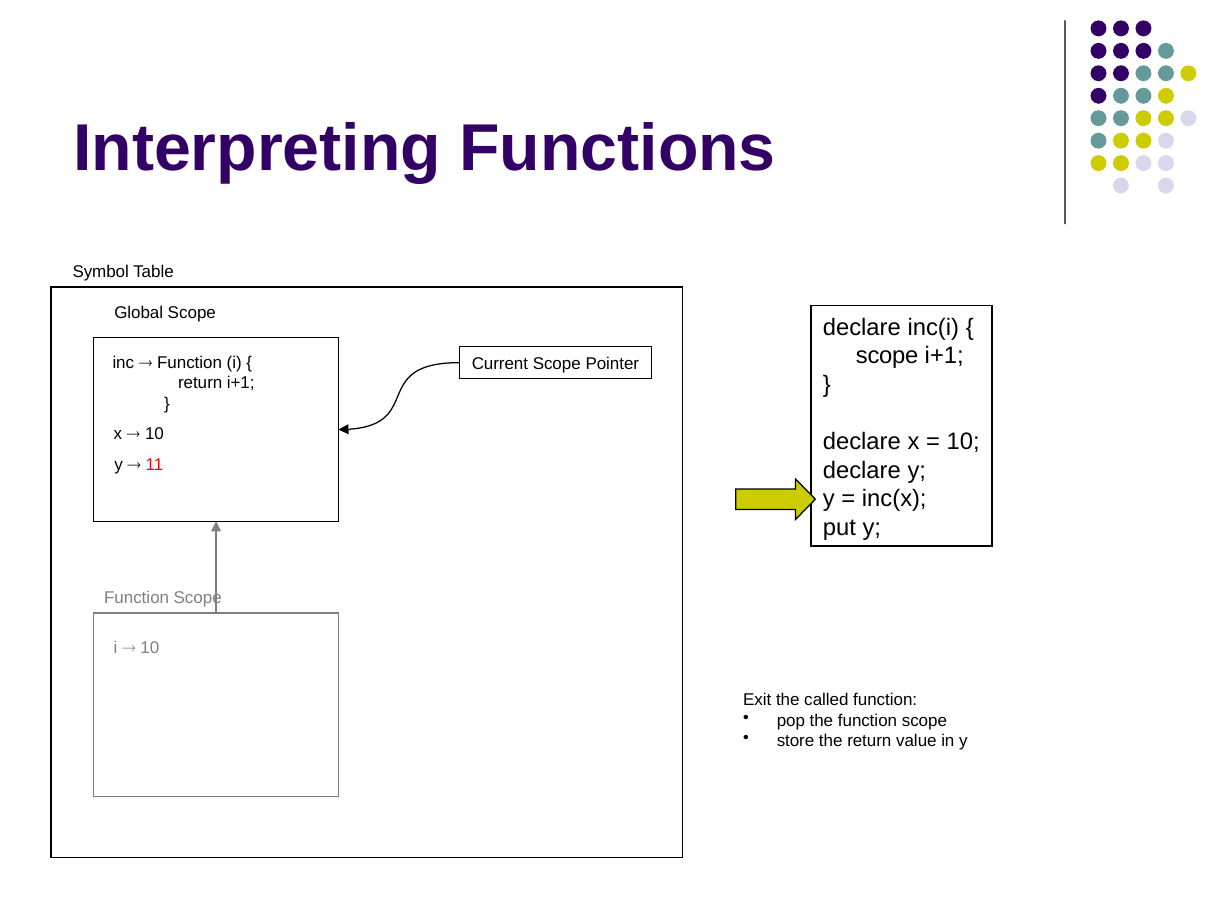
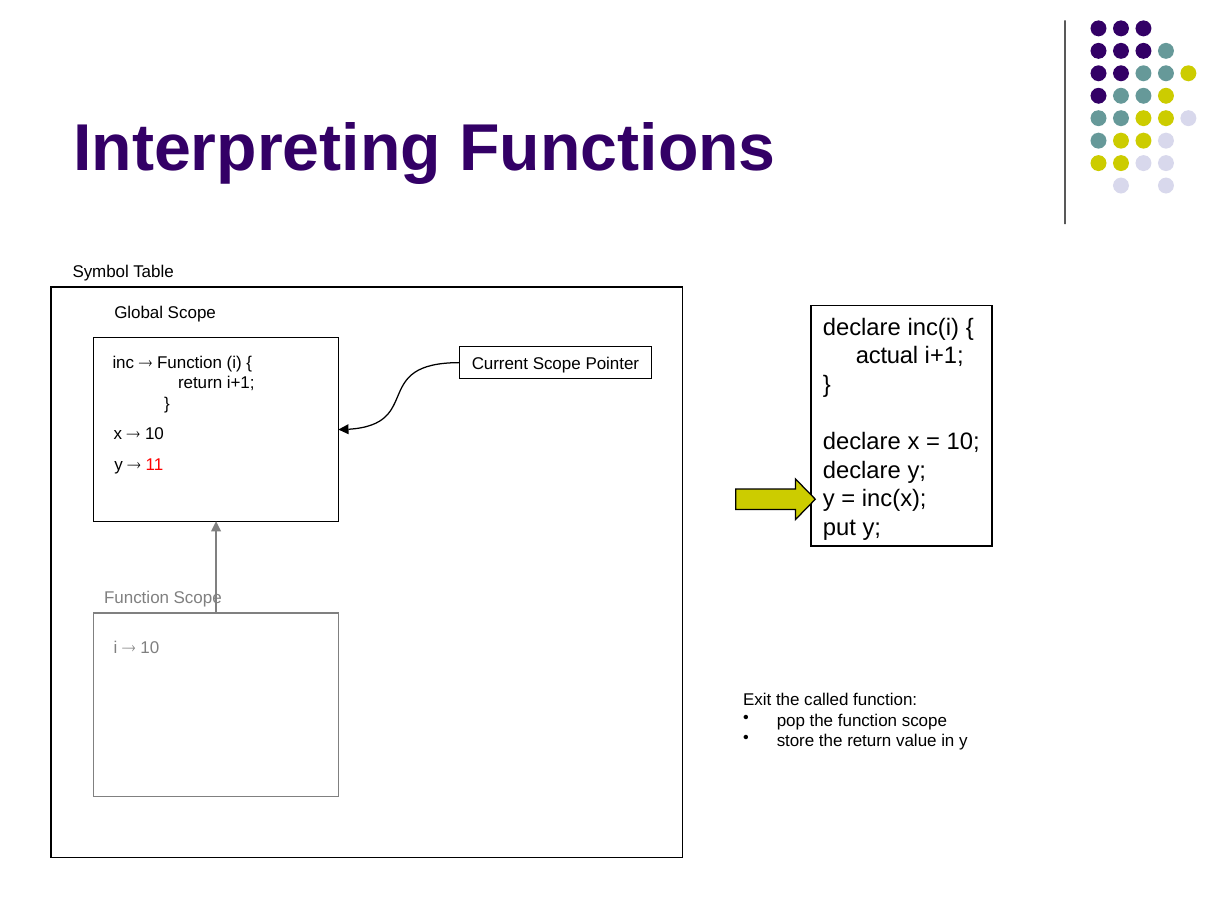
scope: scope -> actual (887, 356)
